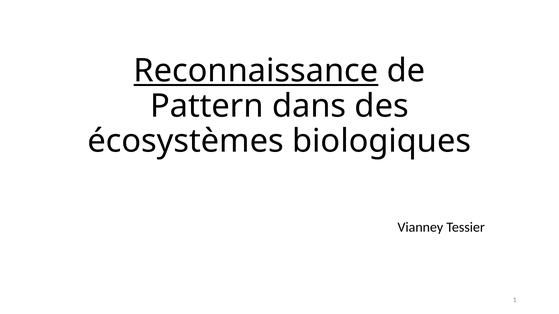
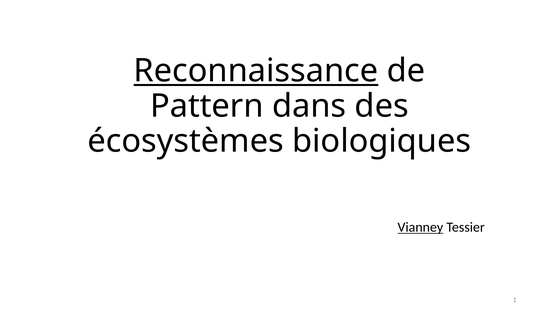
Vianney underline: none -> present (420, 228)
